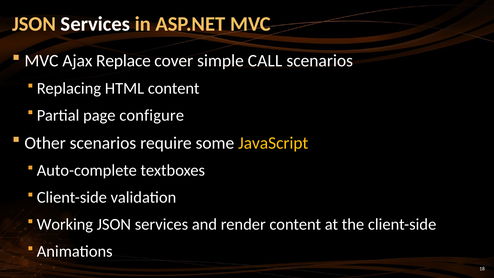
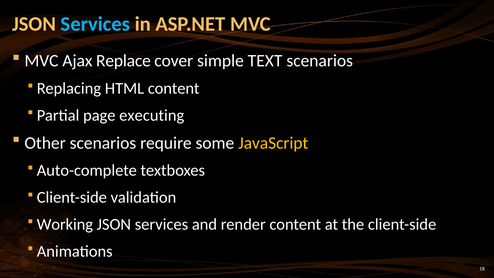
Services colour: white -> light blue (95, 24)
CALL: CALL -> TEXT (265, 61)
configure: configure -> executing (152, 115)
